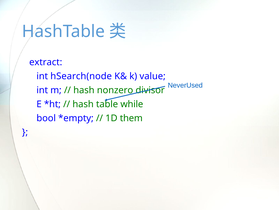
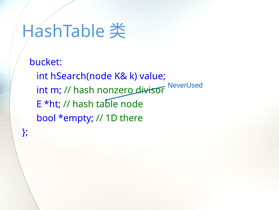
extract: extract -> bucket (46, 62)
while: while -> node (132, 104)
them: them -> there (131, 118)
